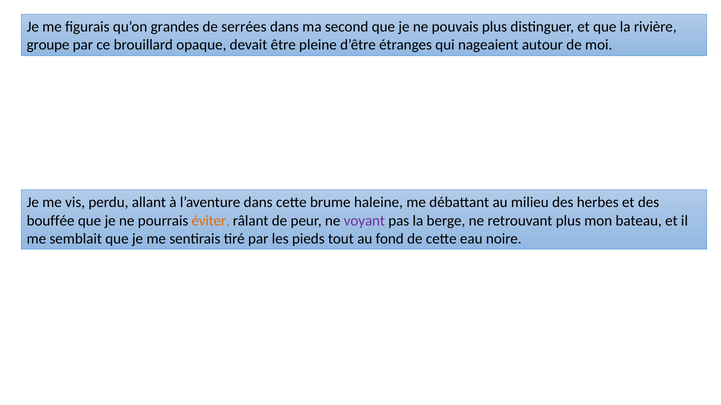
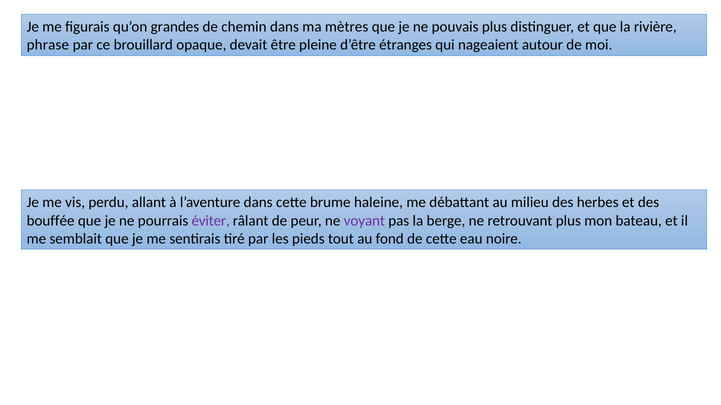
serrées: serrées -> chemin (244, 27)
second: second -> mètres (347, 27)
groupe: groupe -> phrase (48, 45)
éviter colour: orange -> purple (211, 221)
